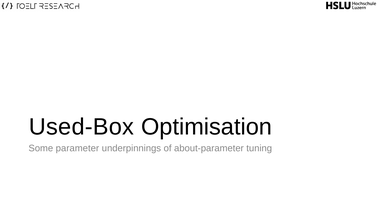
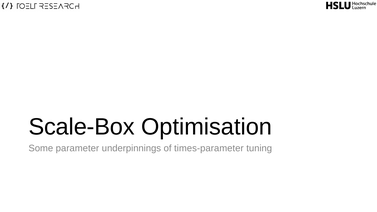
Used-Box: Used-Box -> Scale-Box (82, 127)
about-parameter: about-parameter -> times-parameter (209, 148)
